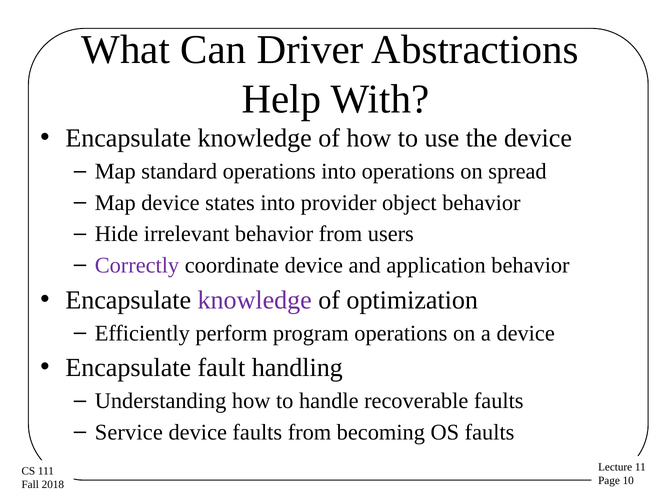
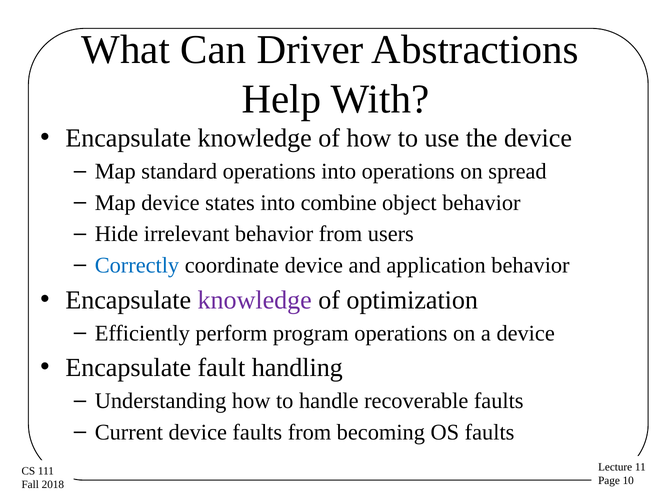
provider: provider -> combine (339, 203)
Correctly colour: purple -> blue (137, 265)
Service: Service -> Current (129, 433)
